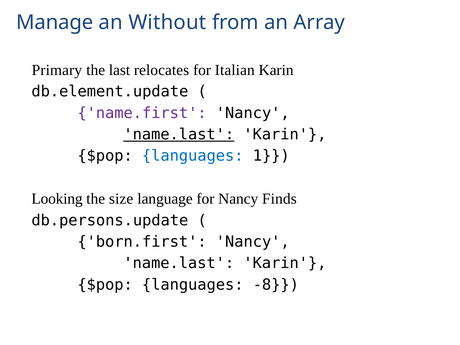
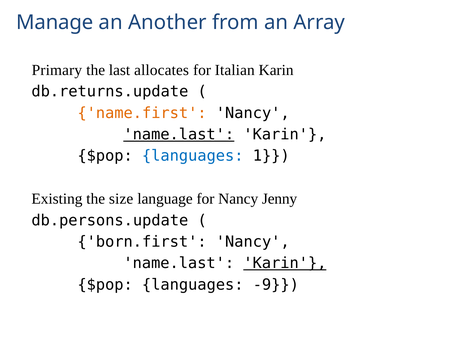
Without: Without -> Another (167, 23)
relocates: relocates -> allocates (162, 70)
db.element.update: db.element.update -> db.returns.update (110, 92)
name.first colour: purple -> orange (142, 113)
Looking: Looking -> Existing (57, 199)
Finds: Finds -> Jenny (280, 199)
Karin underline: none -> present (285, 263)
-8: -8 -> -9 (276, 285)
